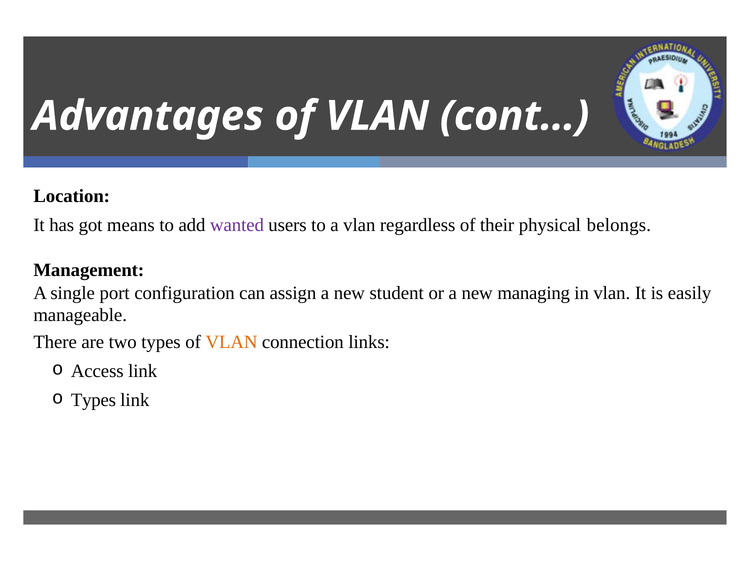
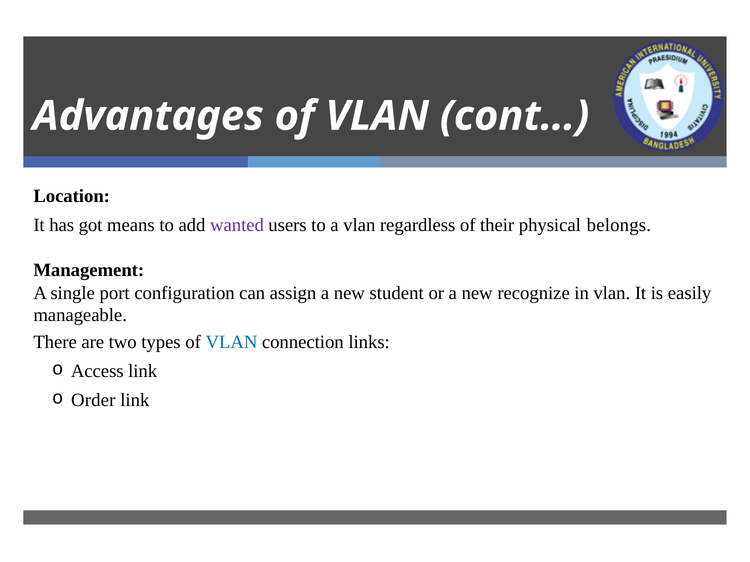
managing: managing -> recognize (534, 293)
VLAN colour: orange -> blue (231, 342)
Types: Types -> Order (93, 400)
